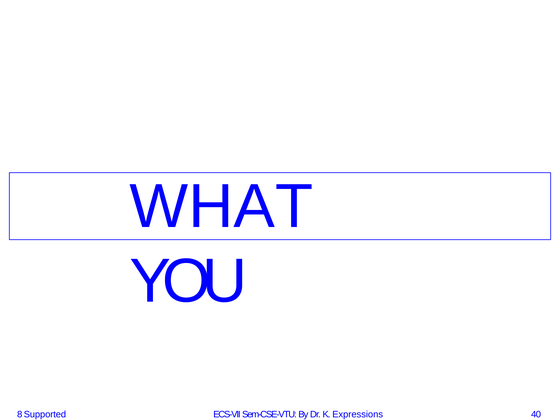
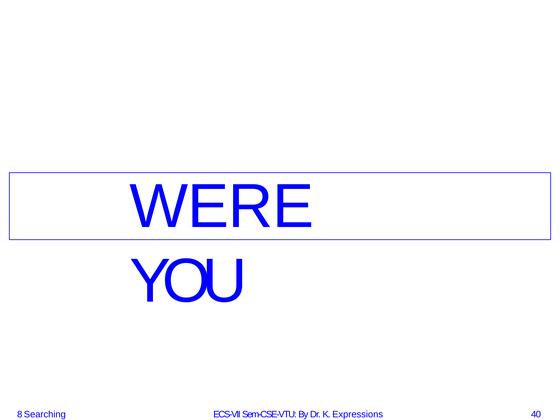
WHAT: WHAT -> WERE (222, 207)
Supported: Supported -> Searching (45, 414)
